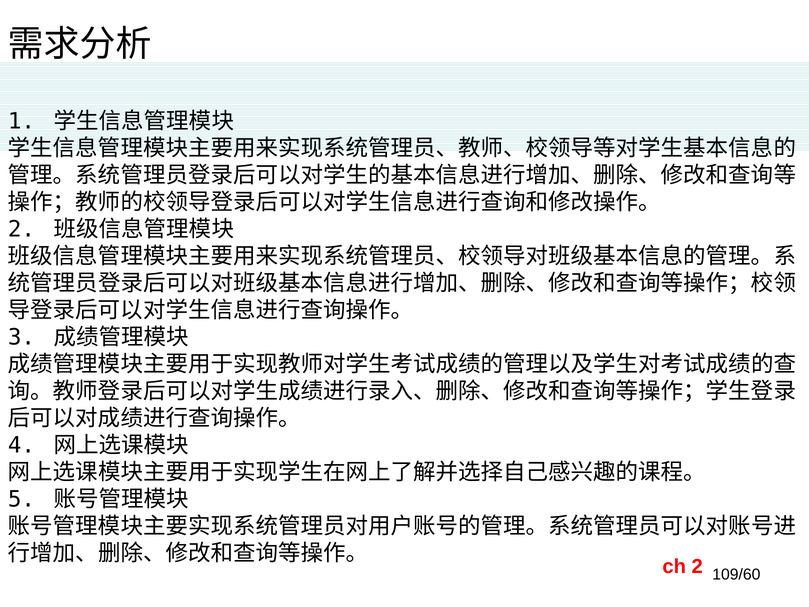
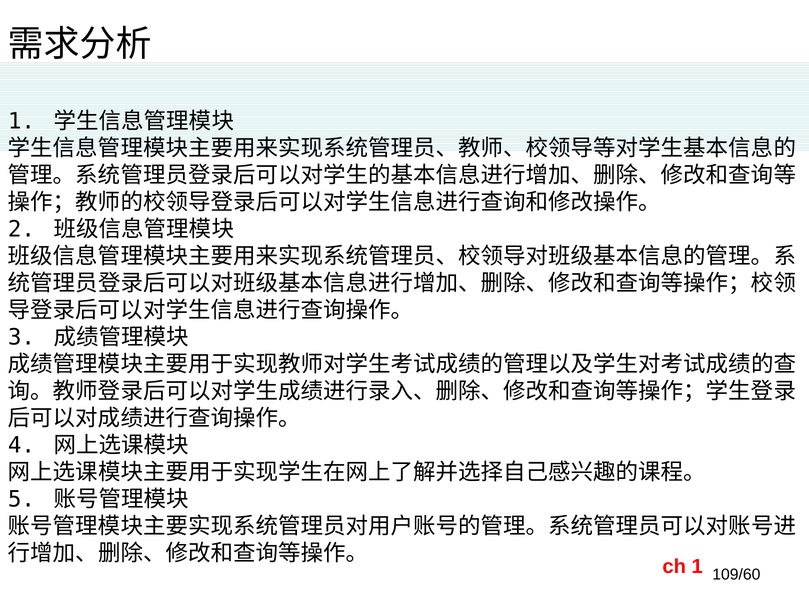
ch 2: 2 -> 1 (697, 567)
